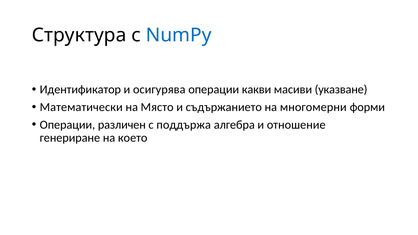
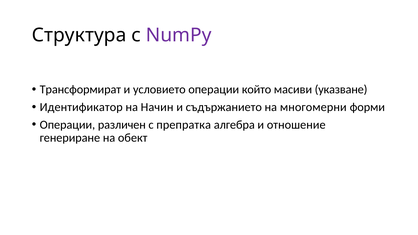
NumPy colour: blue -> purple (179, 35)
Идентификатор: Идентификатор -> Трансформират (80, 90)
осигурява: осигурява -> условието (159, 90)
какви: какви -> който (257, 90)
Математически: Математически -> Идентификатор (81, 107)
Място: Място -> Начин (157, 107)
поддържа: поддържа -> препратка (184, 125)
което: което -> обект (133, 138)
